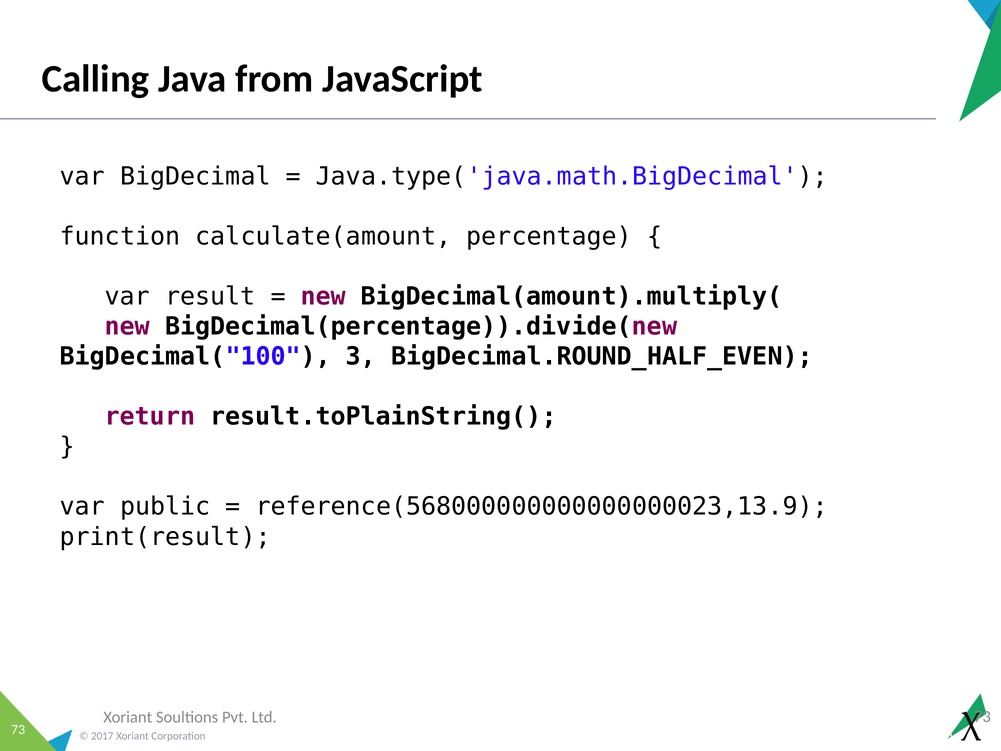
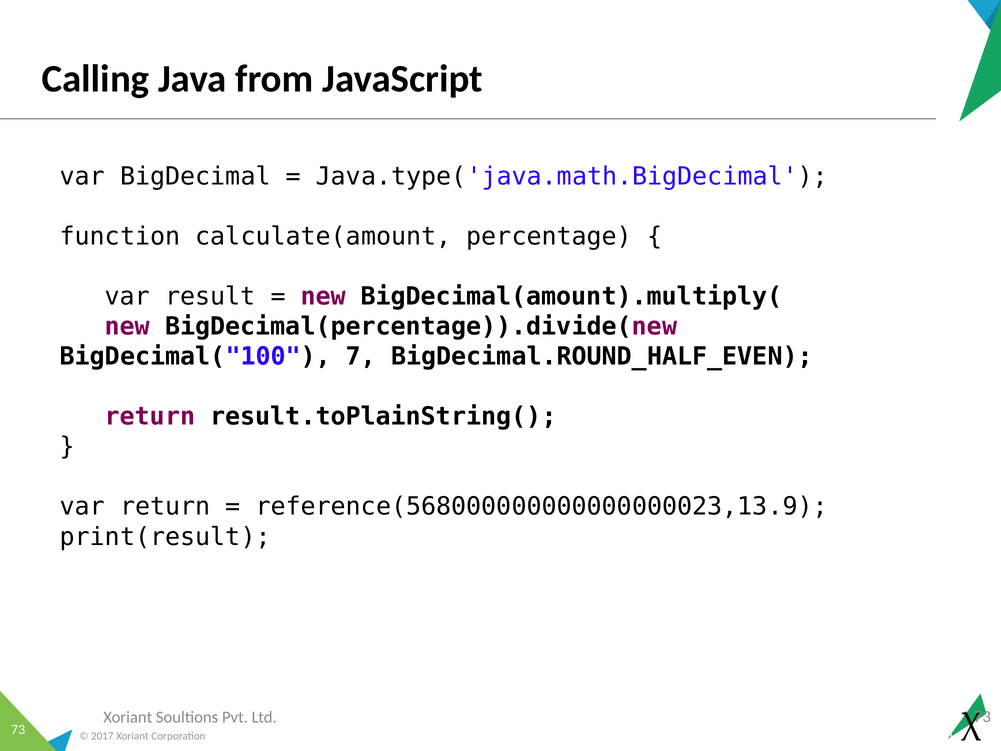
3: 3 -> 7 (361, 356)
var public: public -> return (165, 507)
